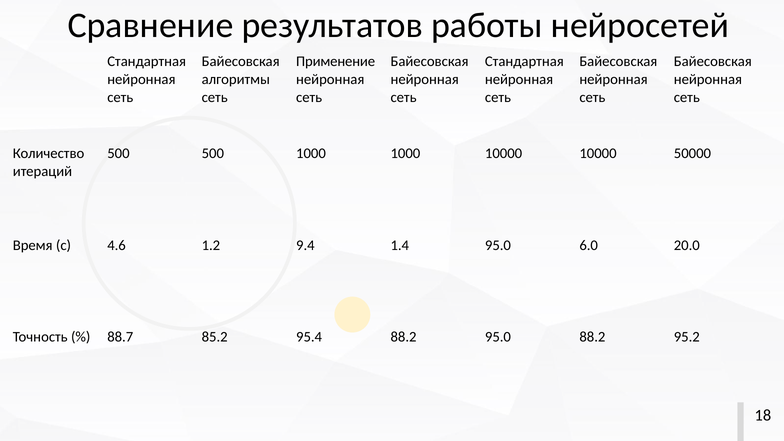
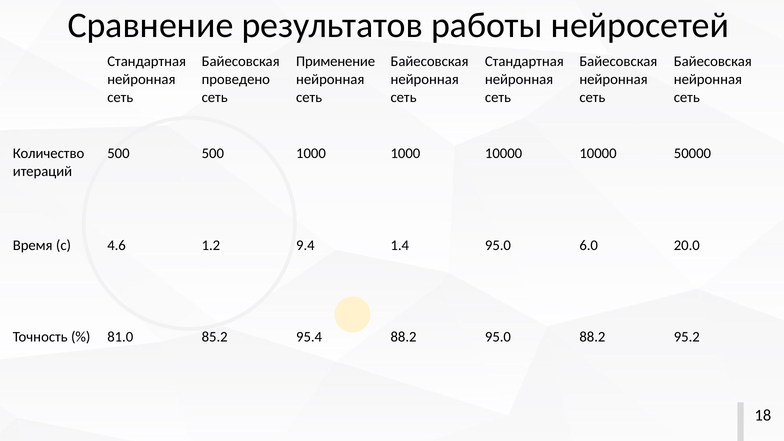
алгоритмы: алгоритмы -> проведено (236, 80)
88.7: 88.7 -> 81.0 (120, 337)
